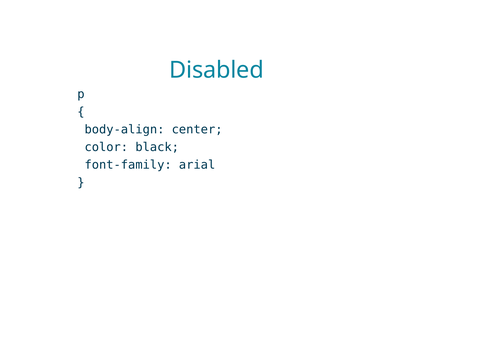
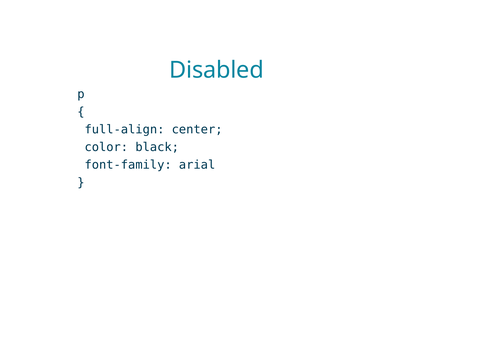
body-align: body-align -> full-align (124, 130)
